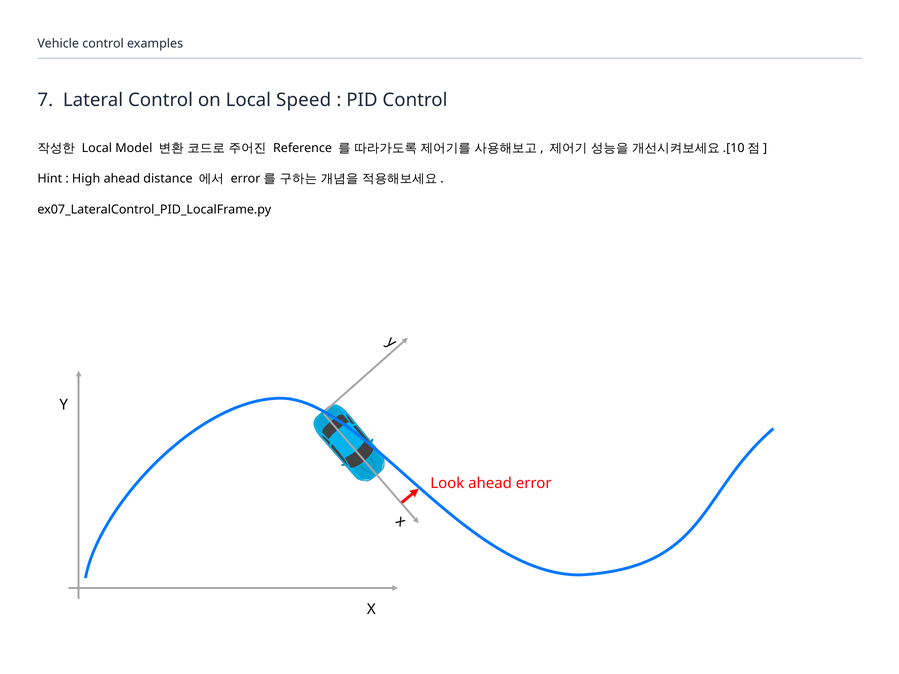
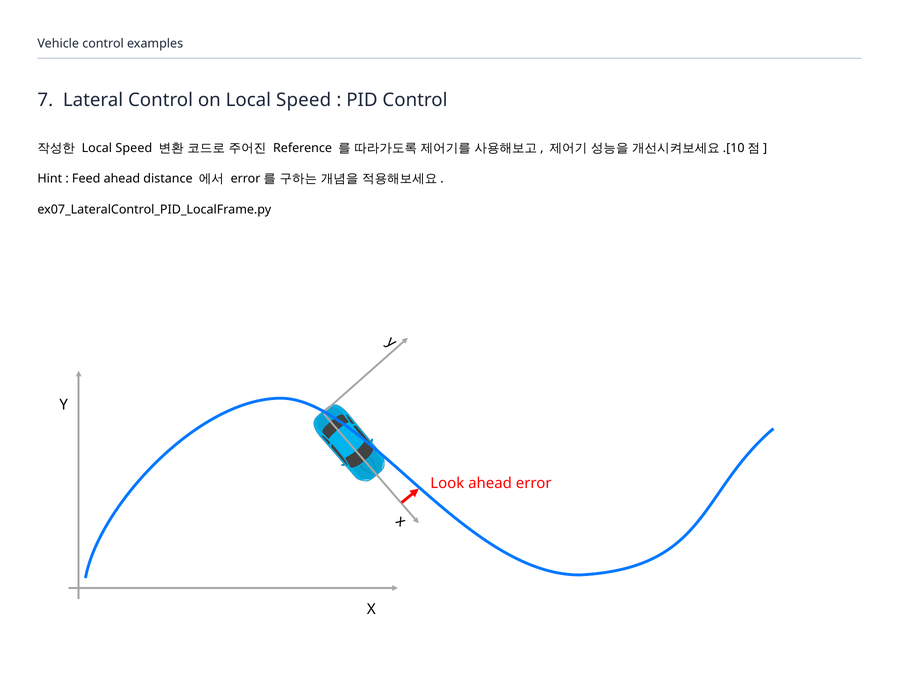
Model: Model -> Speed (134, 148)
High: High -> Feed (86, 179)
